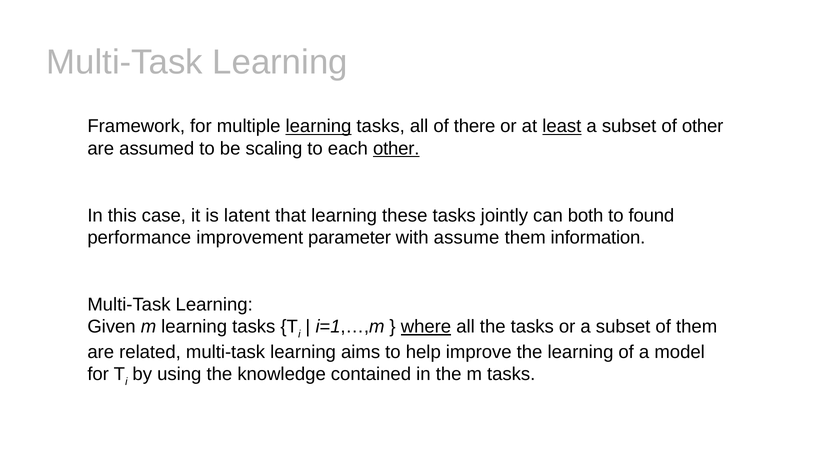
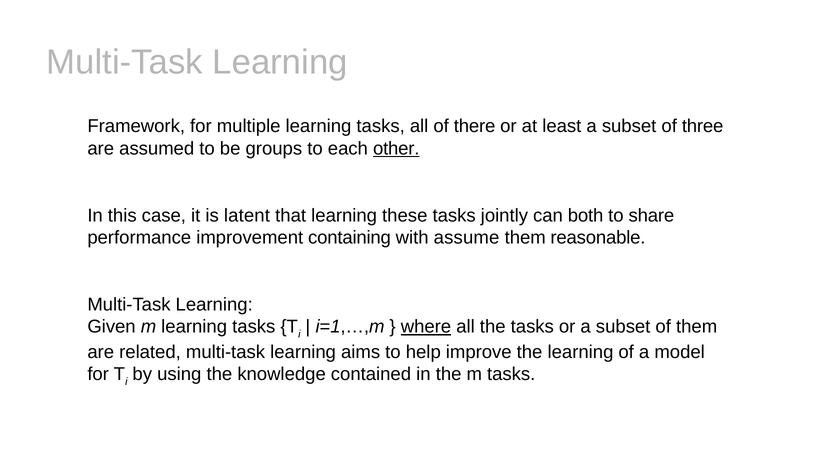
learning underline: present -> none (319, 126)
least underline: present -> none (562, 126)
of other: other -> three (703, 126)
scaling: scaling -> groups (274, 149)
found: found -> share (651, 215)
parameter: parameter -> containing (350, 238)
information: information -> reasonable (598, 238)
